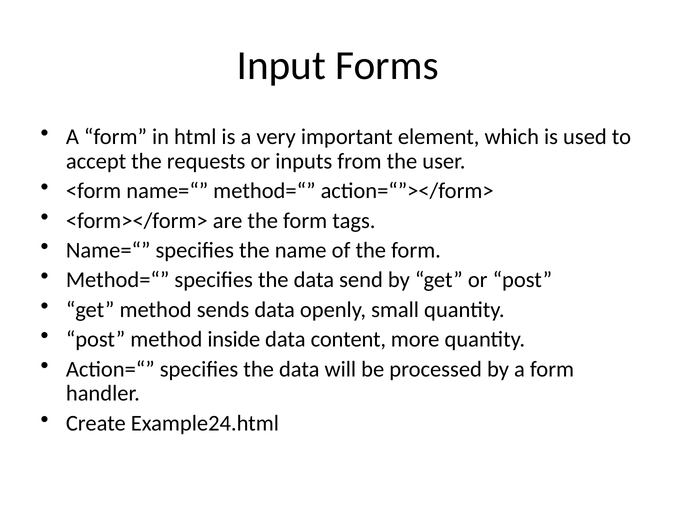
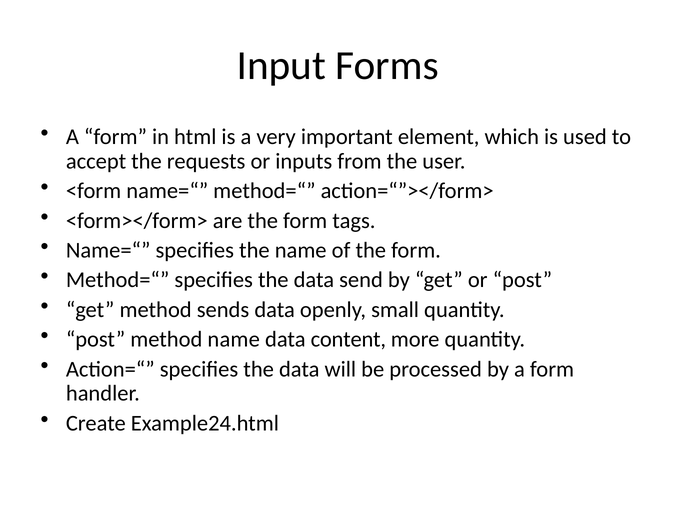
method inside: inside -> name (234, 339)
